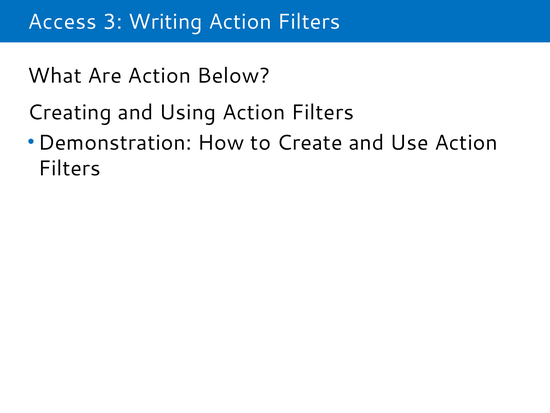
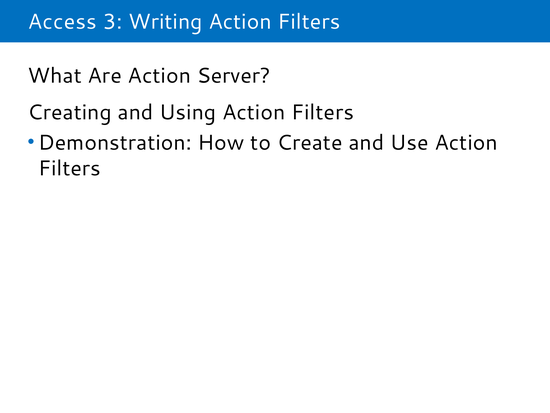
Below: Below -> Server (234, 76)
